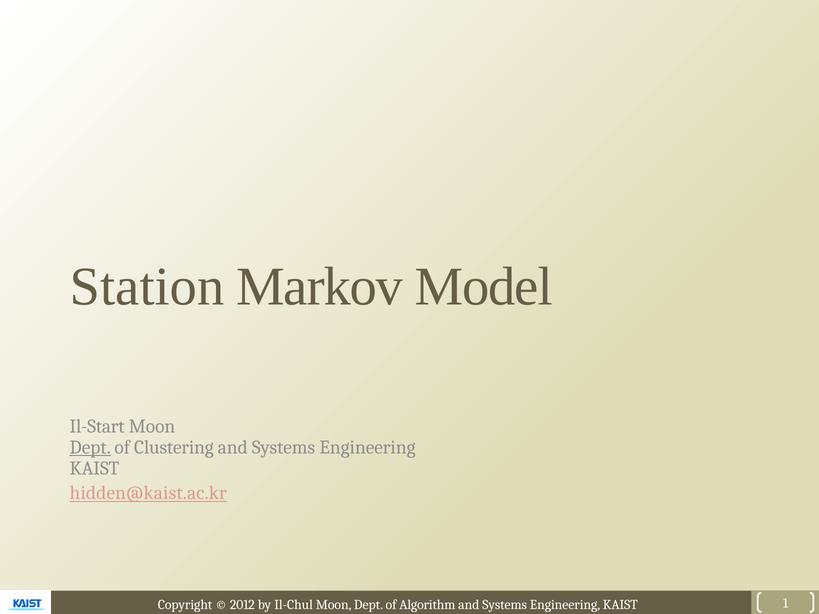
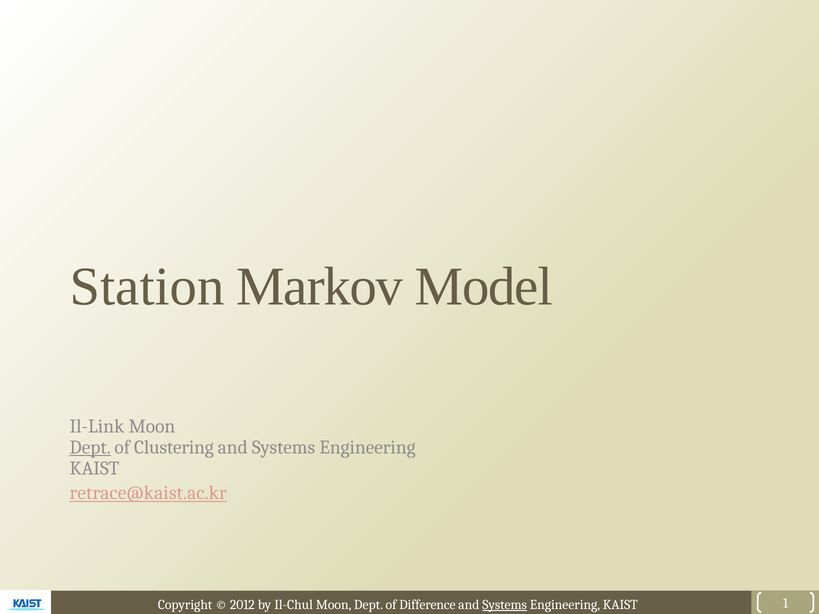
Il-Start: Il-Start -> Il-Link (97, 427)
hidden@kaist.ac.kr: hidden@kaist.ac.kr -> retrace@kaist.ac.kr (148, 493)
Algorithm: Algorithm -> Difference (427, 605)
Systems underline: none -> present (505, 605)
